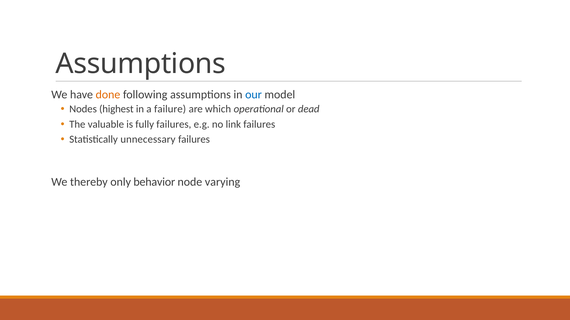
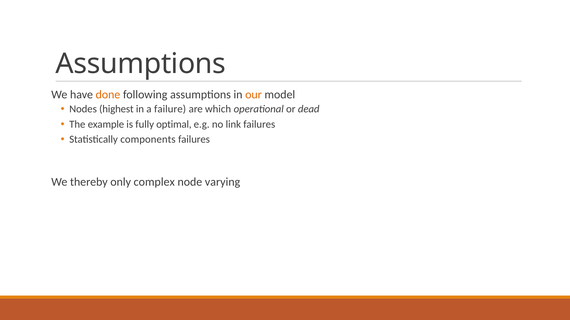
our colour: blue -> orange (254, 95)
valuable: valuable -> example (106, 124)
fully failures: failures -> optimal (174, 124)
unnecessary: unnecessary -> components (148, 140)
behavior: behavior -> complex (154, 182)
